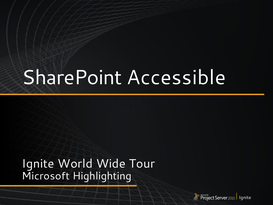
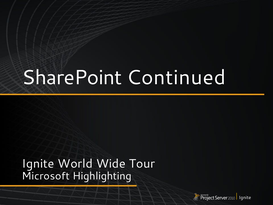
Accessible: Accessible -> Continued (176, 78)
